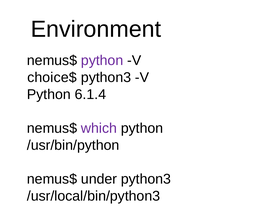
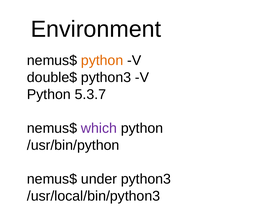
python colour: purple -> orange (102, 60)
choice$: choice$ -> double$ (52, 77)
6.1.4: 6.1.4 -> 5.3.7 (90, 94)
